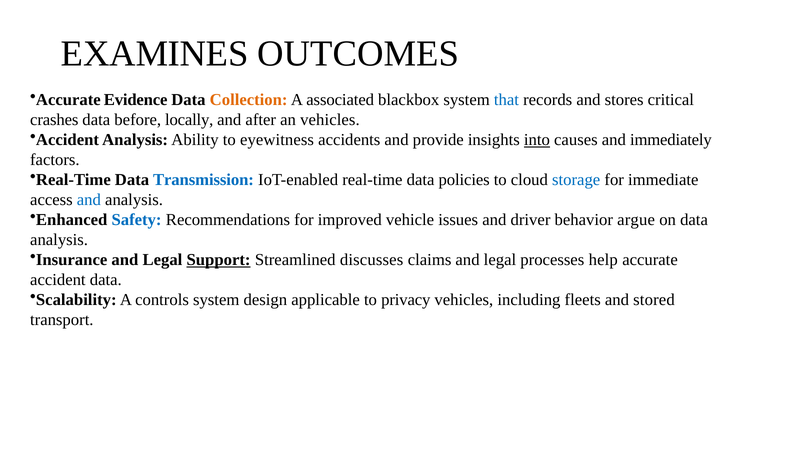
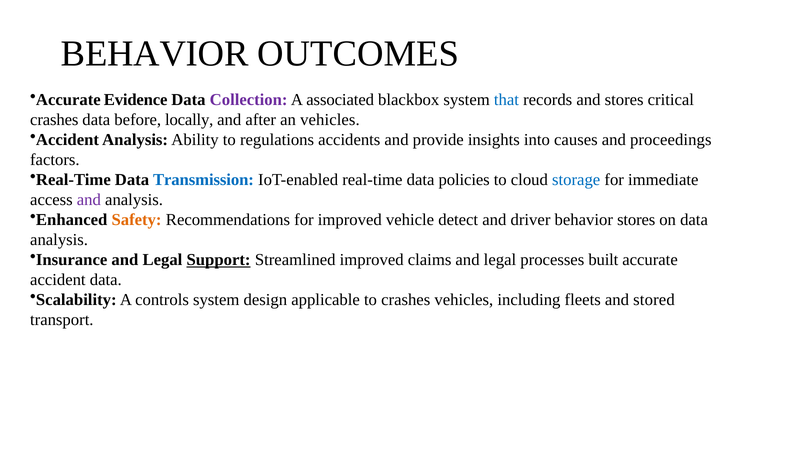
EXAMINES: EXAMINES -> BEHAVIOR (155, 54)
Collection colour: orange -> purple (249, 100)
eyewitness: eyewitness -> regulations (277, 140)
into underline: present -> none (537, 140)
immediately: immediately -> proceedings (671, 140)
and colour: blue -> purple (89, 200)
Safety colour: blue -> orange (137, 220)
issues: issues -> detect (458, 220)
behavior argue: argue -> stores (636, 220)
Streamlined discusses: discusses -> improved (372, 260)
help: help -> built (603, 260)
to privacy: privacy -> crashes (406, 300)
